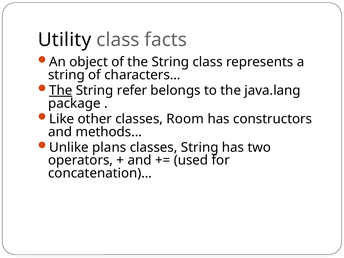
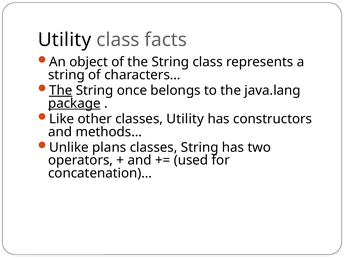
refer: refer -> once (132, 91)
package underline: none -> present (74, 103)
classes Room: Room -> Utility (185, 119)
